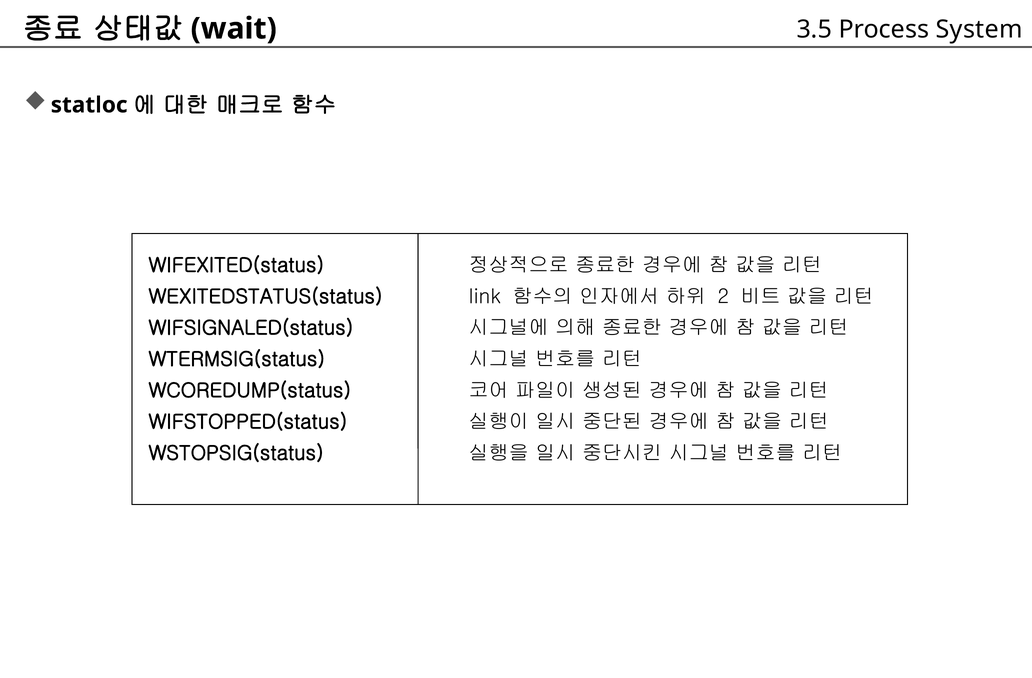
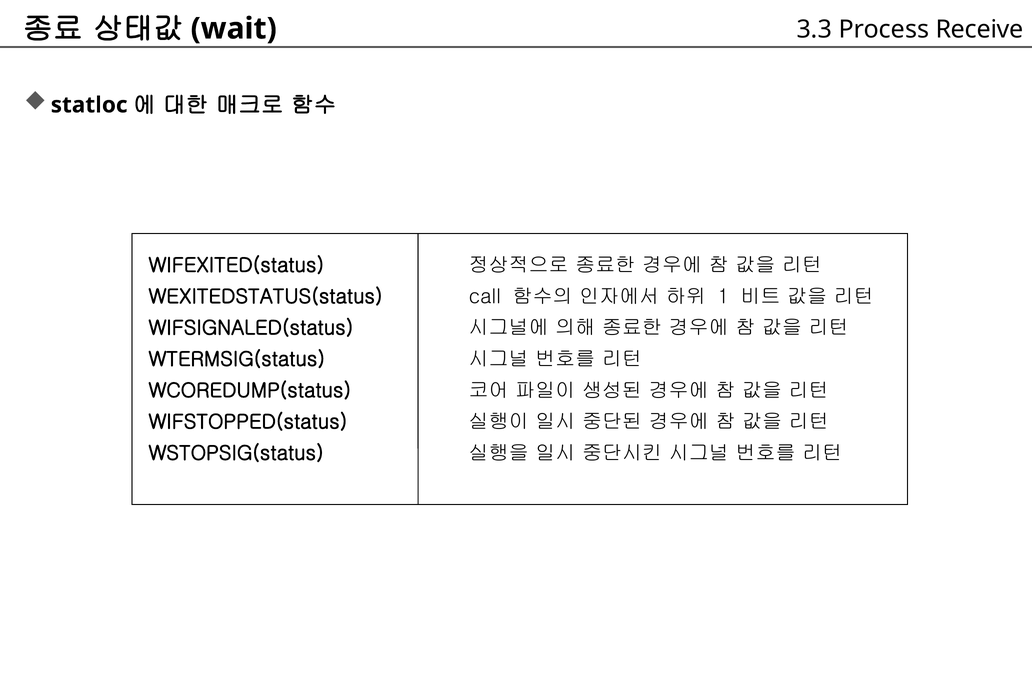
3.5: 3.5 -> 3.3 (814, 29)
System: System -> Receive (979, 29)
link: link -> call (485, 296)
2: 2 -> 1 (723, 296)
